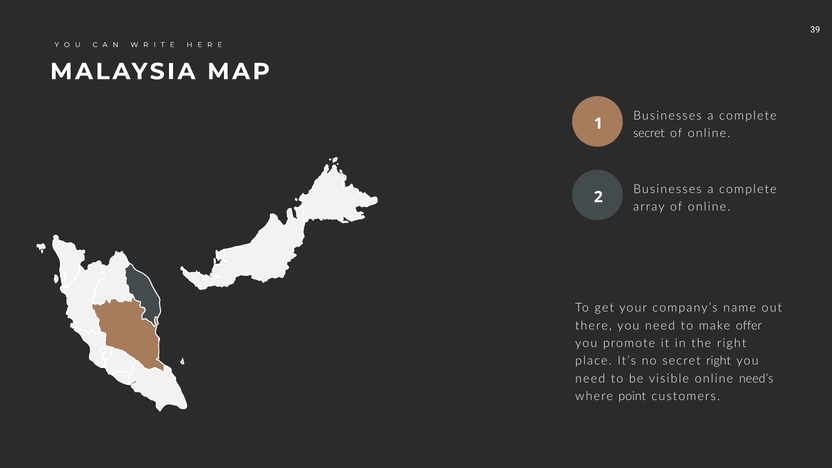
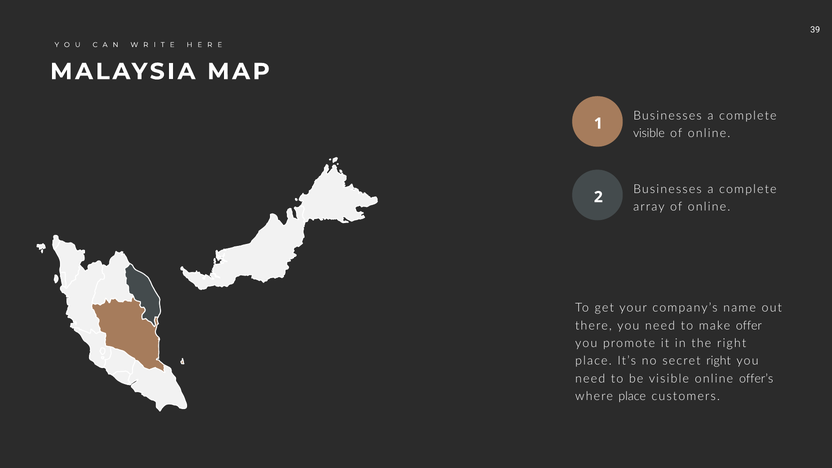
secret: secret -> visible (649, 133)
need’s: need’s -> offer’s (756, 379)
where point: point -> place (632, 396)
